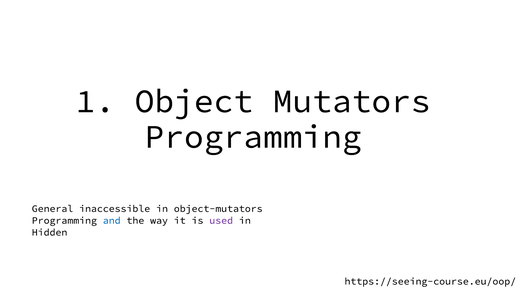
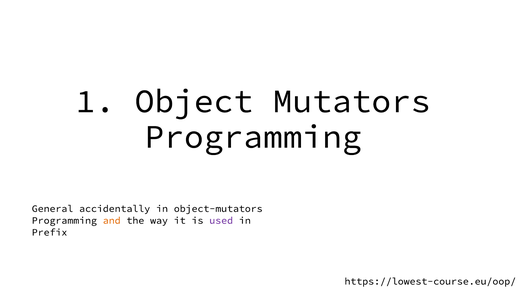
inaccessible: inaccessible -> accidentally (115, 209)
and colour: blue -> orange (112, 220)
Hidden: Hidden -> Prefix (50, 232)
https://seeing-course.eu/oop/: https://seeing-course.eu/oop/ -> https://lowest-course.eu/oop/ (430, 281)
